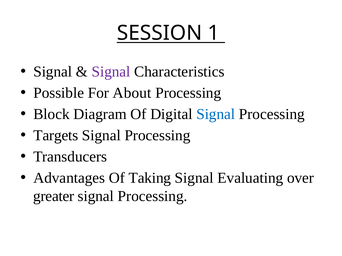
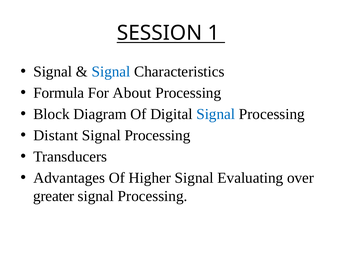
Signal colour: purple -> blue (111, 72)
Possible: Possible -> Formula (59, 93)
Targets: Targets -> Distant (56, 136)
Taking: Taking -> Higher (150, 178)
